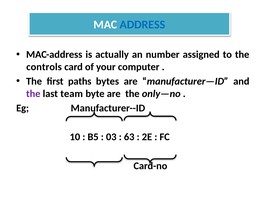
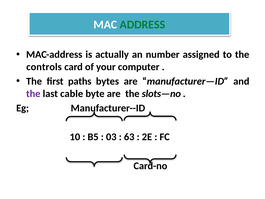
ADDRESS colour: blue -> green (142, 25)
team: team -> cable (72, 94)
only—no: only—no -> slots—no (161, 94)
